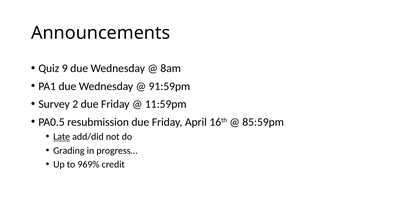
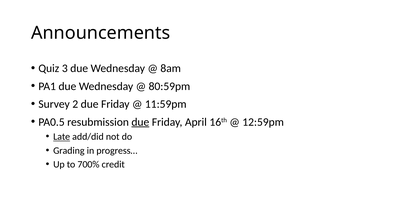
9: 9 -> 3 (65, 69)
91:59pm: 91:59pm -> 80:59pm (169, 87)
due underline: none -> present (140, 122)
85:59pm: 85:59pm -> 12:59pm (263, 122)
969%: 969% -> 700% (88, 165)
